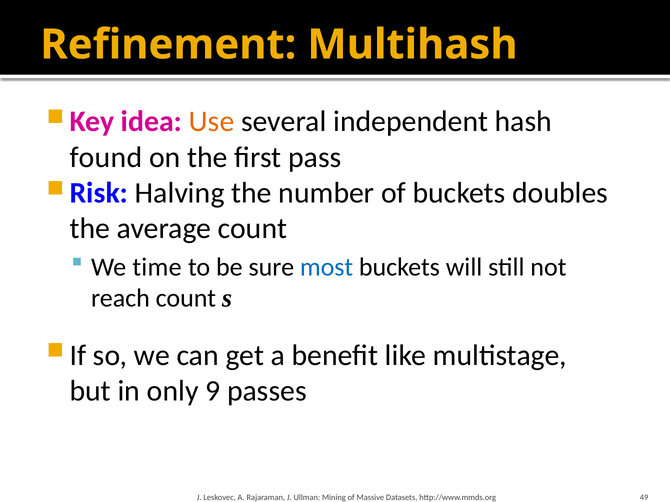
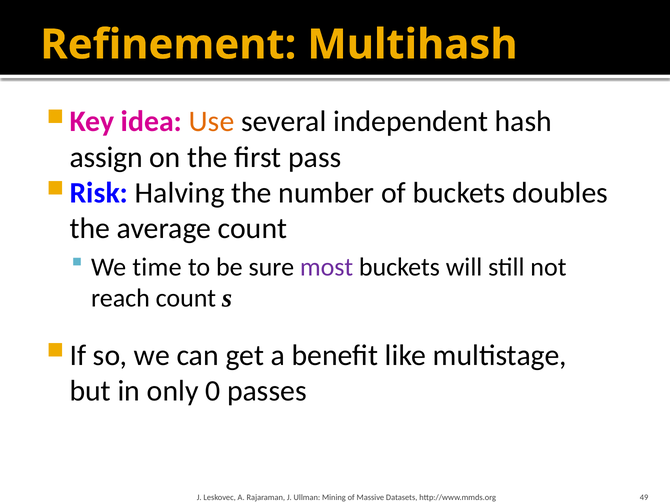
found: found -> assign (106, 157)
most colour: blue -> purple (327, 267)
9: 9 -> 0 (213, 392)
